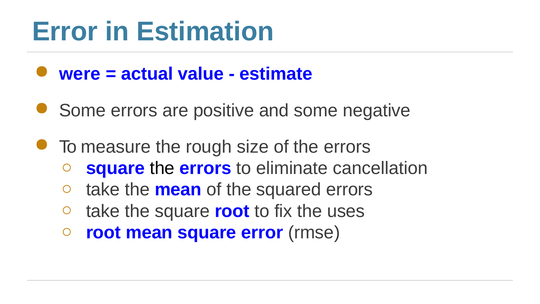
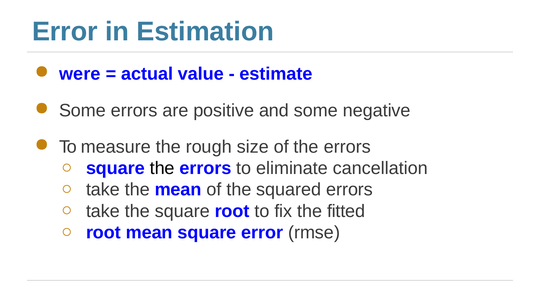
uses: uses -> fitted (346, 211)
